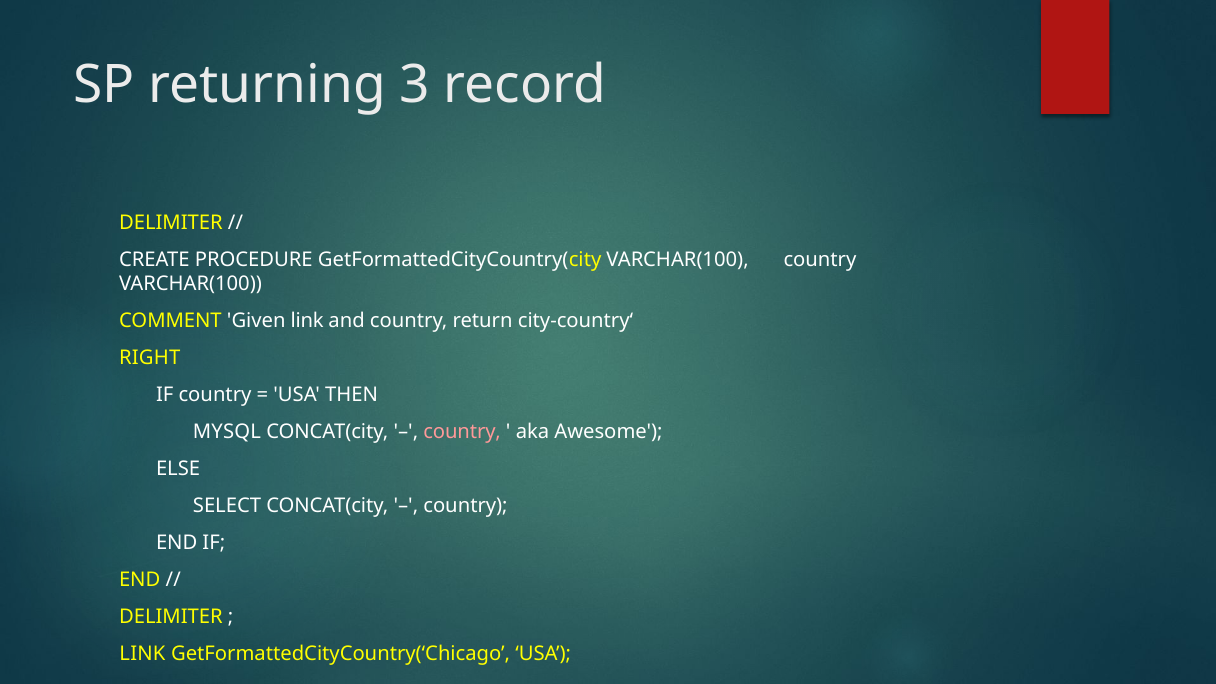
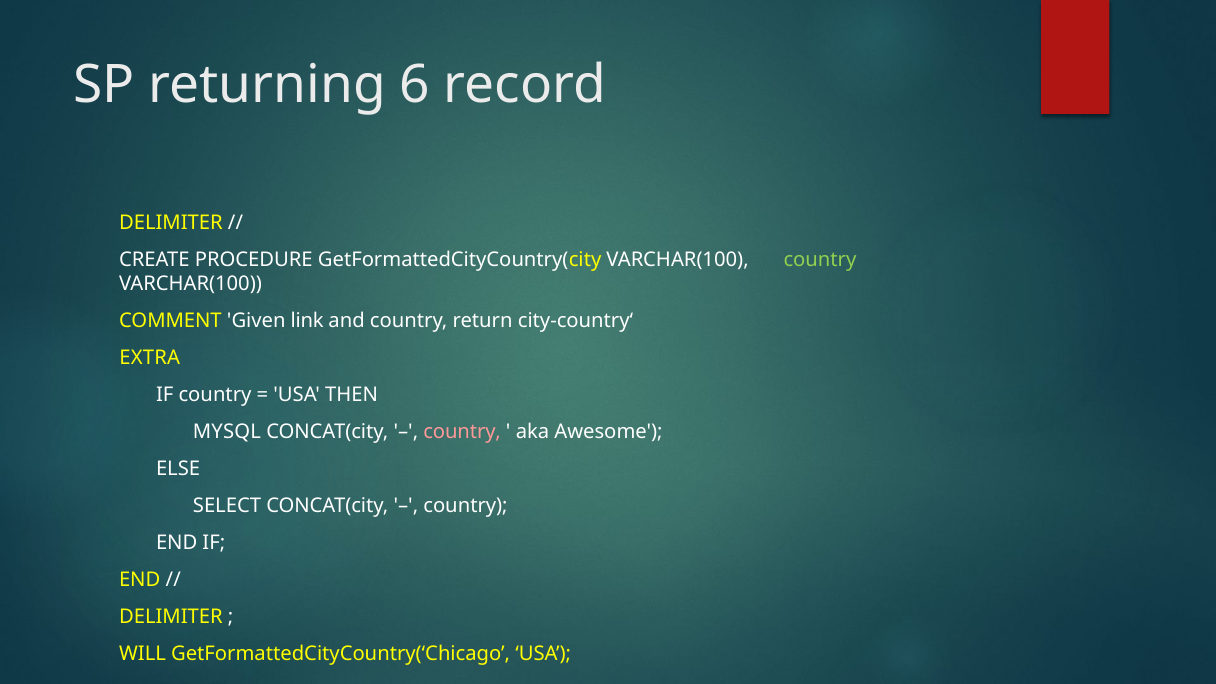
3: 3 -> 6 (415, 85)
country colour: white -> light green (820, 260)
RIGHT: RIGHT -> EXTRA (150, 358)
LINK: LINK -> WILL (143, 654)
